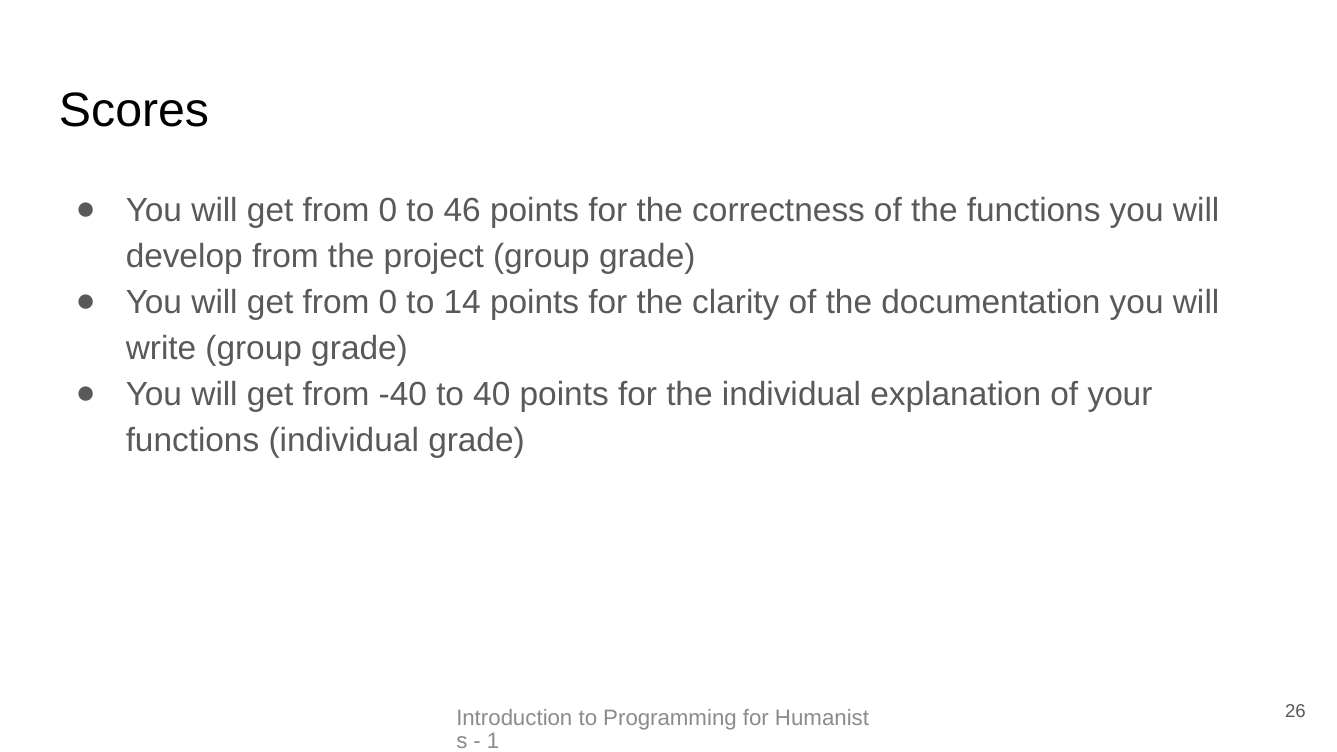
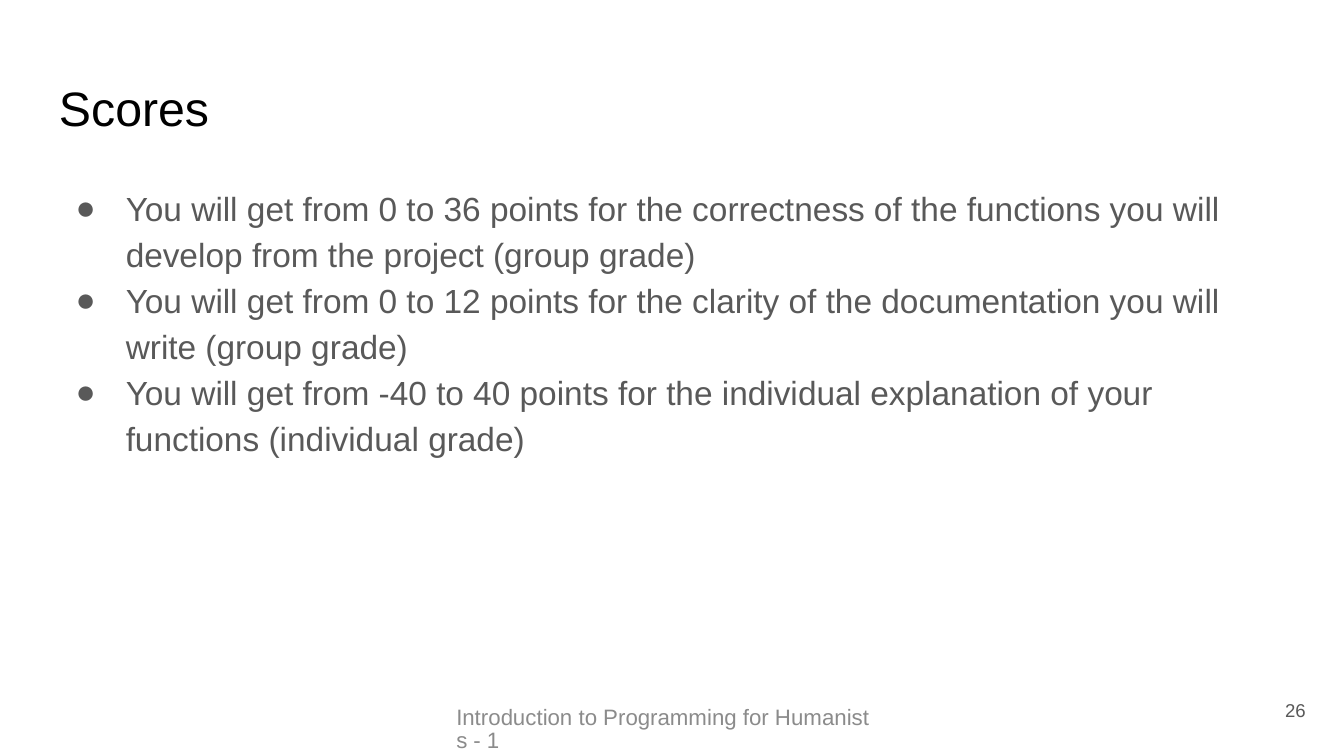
46: 46 -> 36 (462, 210)
14: 14 -> 12 (462, 302)
